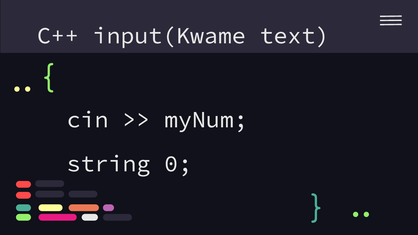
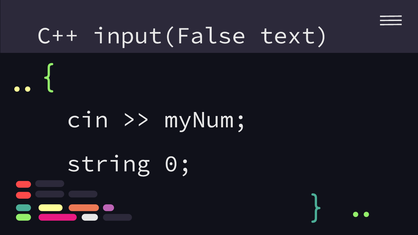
input(Kwame: input(Kwame -> input(False (169, 36)
